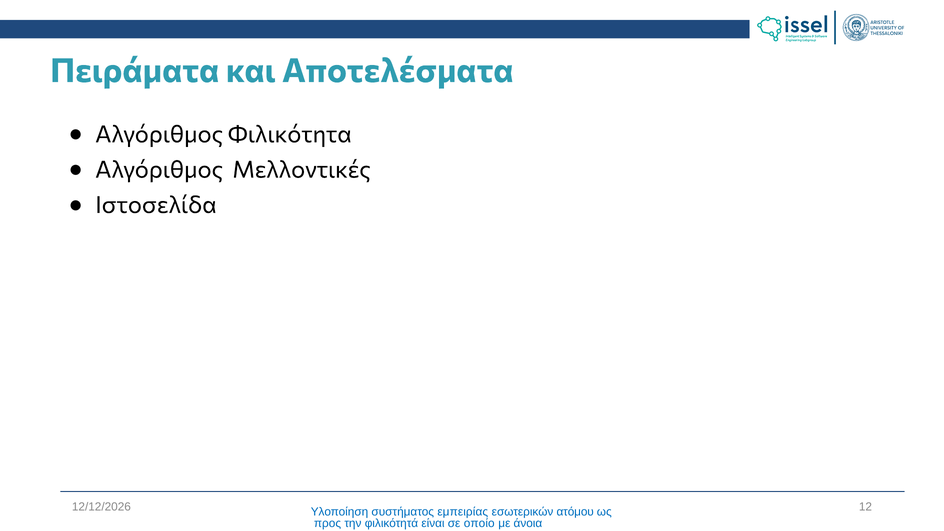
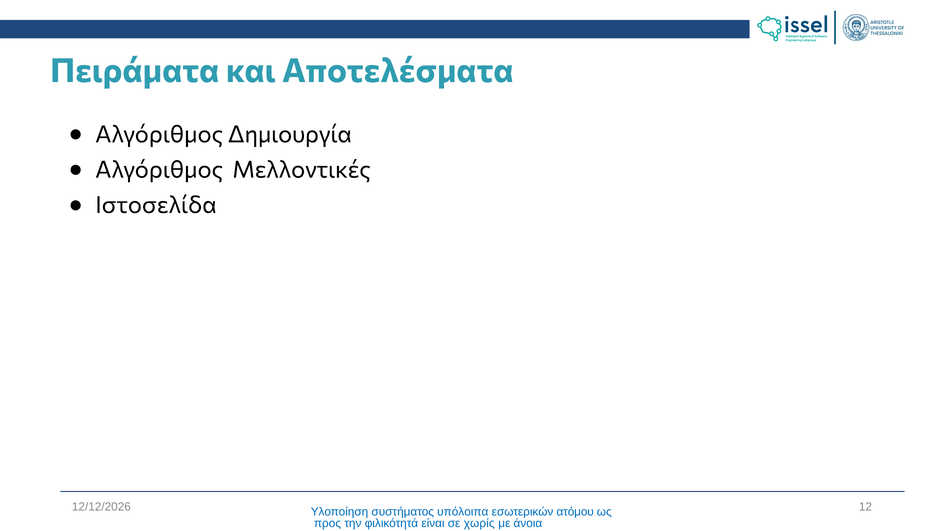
Φιλικότητα: Φιλικότητα -> Δημιουργία (290, 135)
εμπειρίας: εμπειρίας -> υπόλοιπα (463, 512)
οποίο: οποίο -> χωρίς (479, 524)
